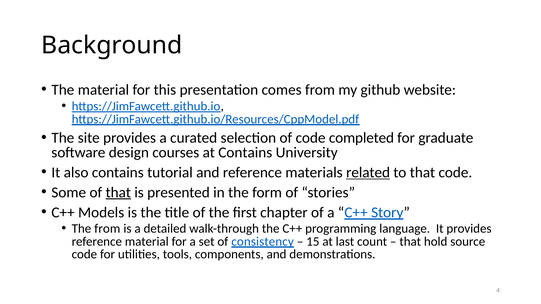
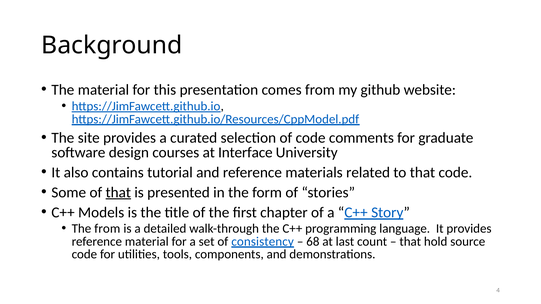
completed: completed -> comments (361, 138)
at Contains: Contains -> Interface (245, 153)
related underline: present -> none (368, 173)
15: 15 -> 68 (313, 242)
